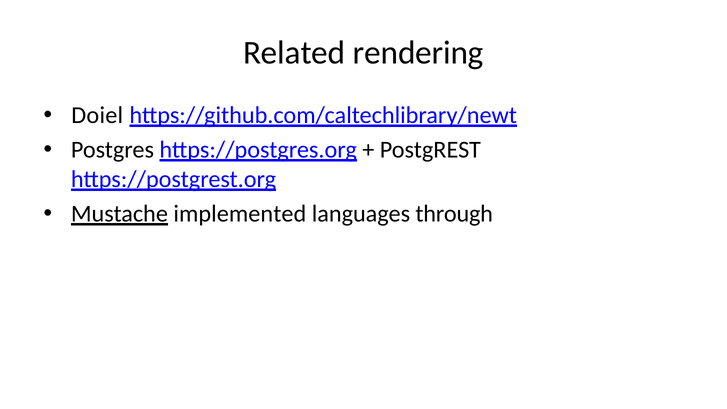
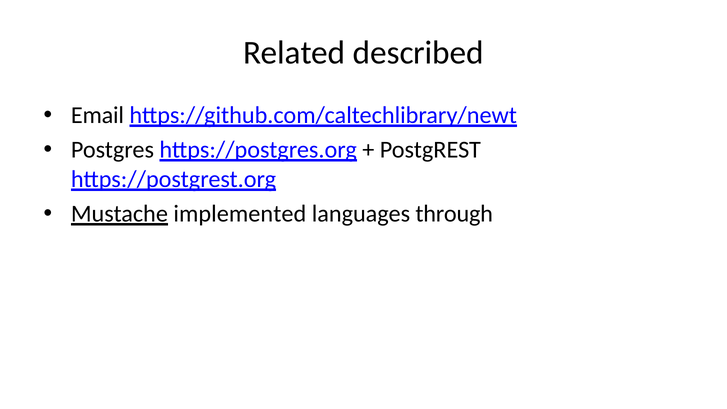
rendering: rendering -> described (418, 53)
Doiel: Doiel -> Email (97, 115)
